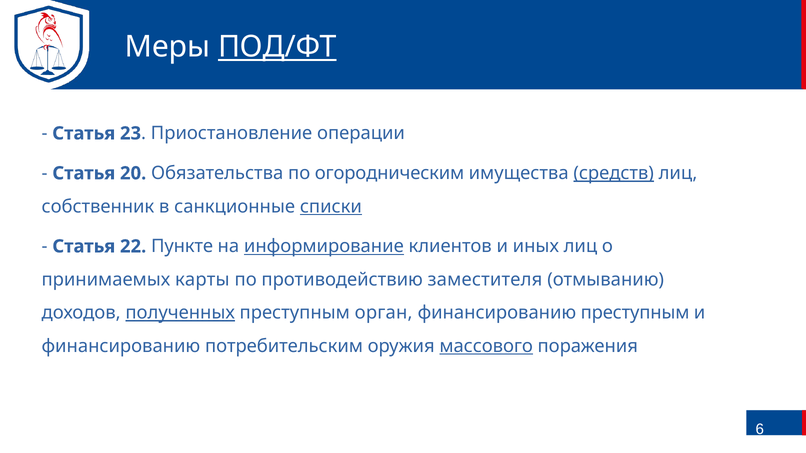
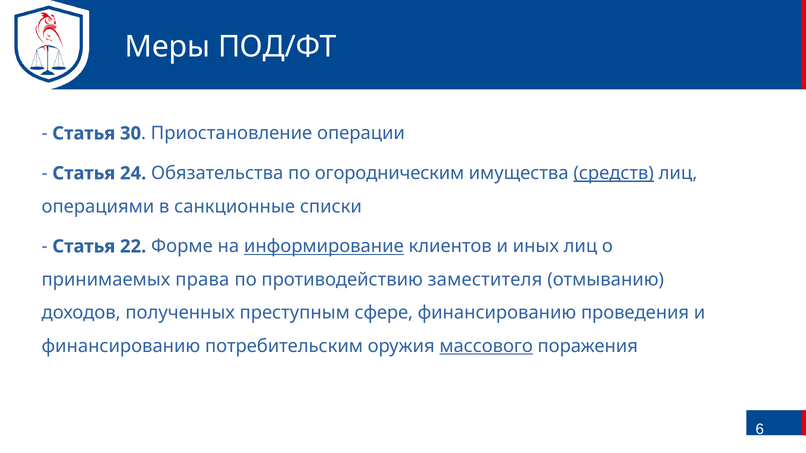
ПОД/ФТ underline: present -> none (277, 47)
23: 23 -> 30 (131, 133)
20: 20 -> 24 (133, 173)
собственник: собственник -> операциями (98, 207)
списки underline: present -> none (331, 207)
Пункте: Пункте -> Форме (182, 247)
карты: карты -> права (202, 280)
полученных underline: present -> none (180, 313)
орган: орган -> сфере (384, 313)
финансированию преступным: преступным -> проведения (635, 313)
